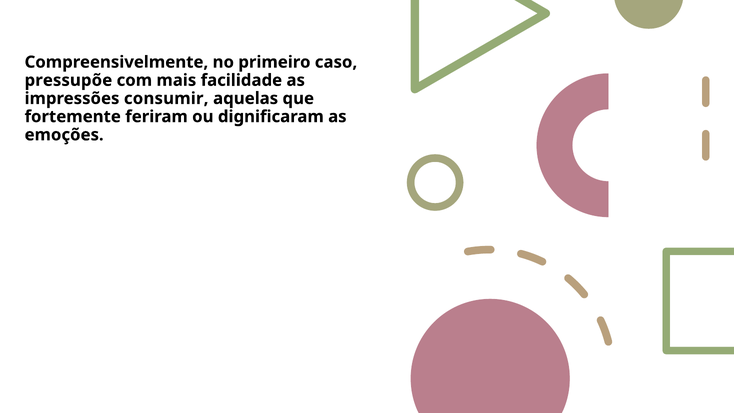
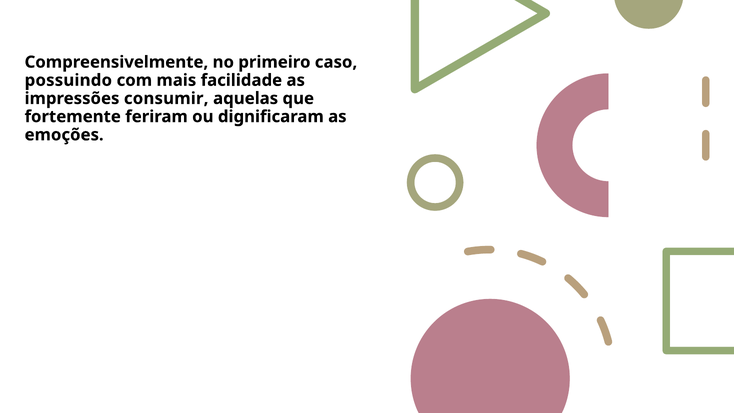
pressupõe: pressupõe -> possuindo (68, 80)
